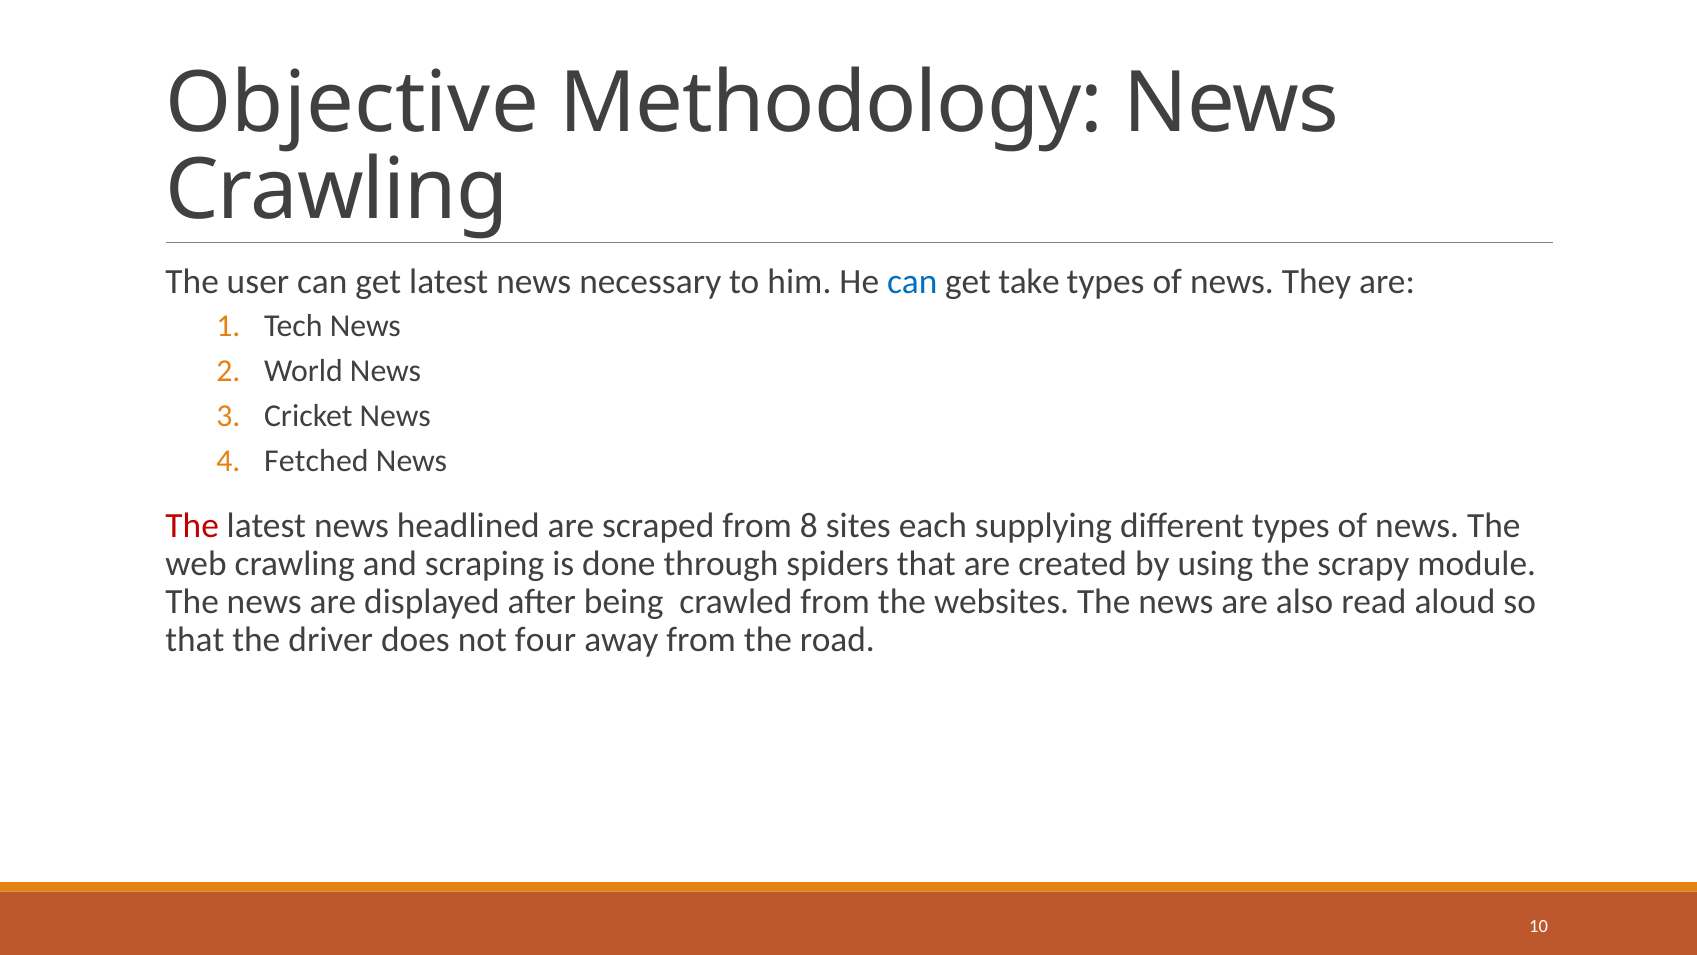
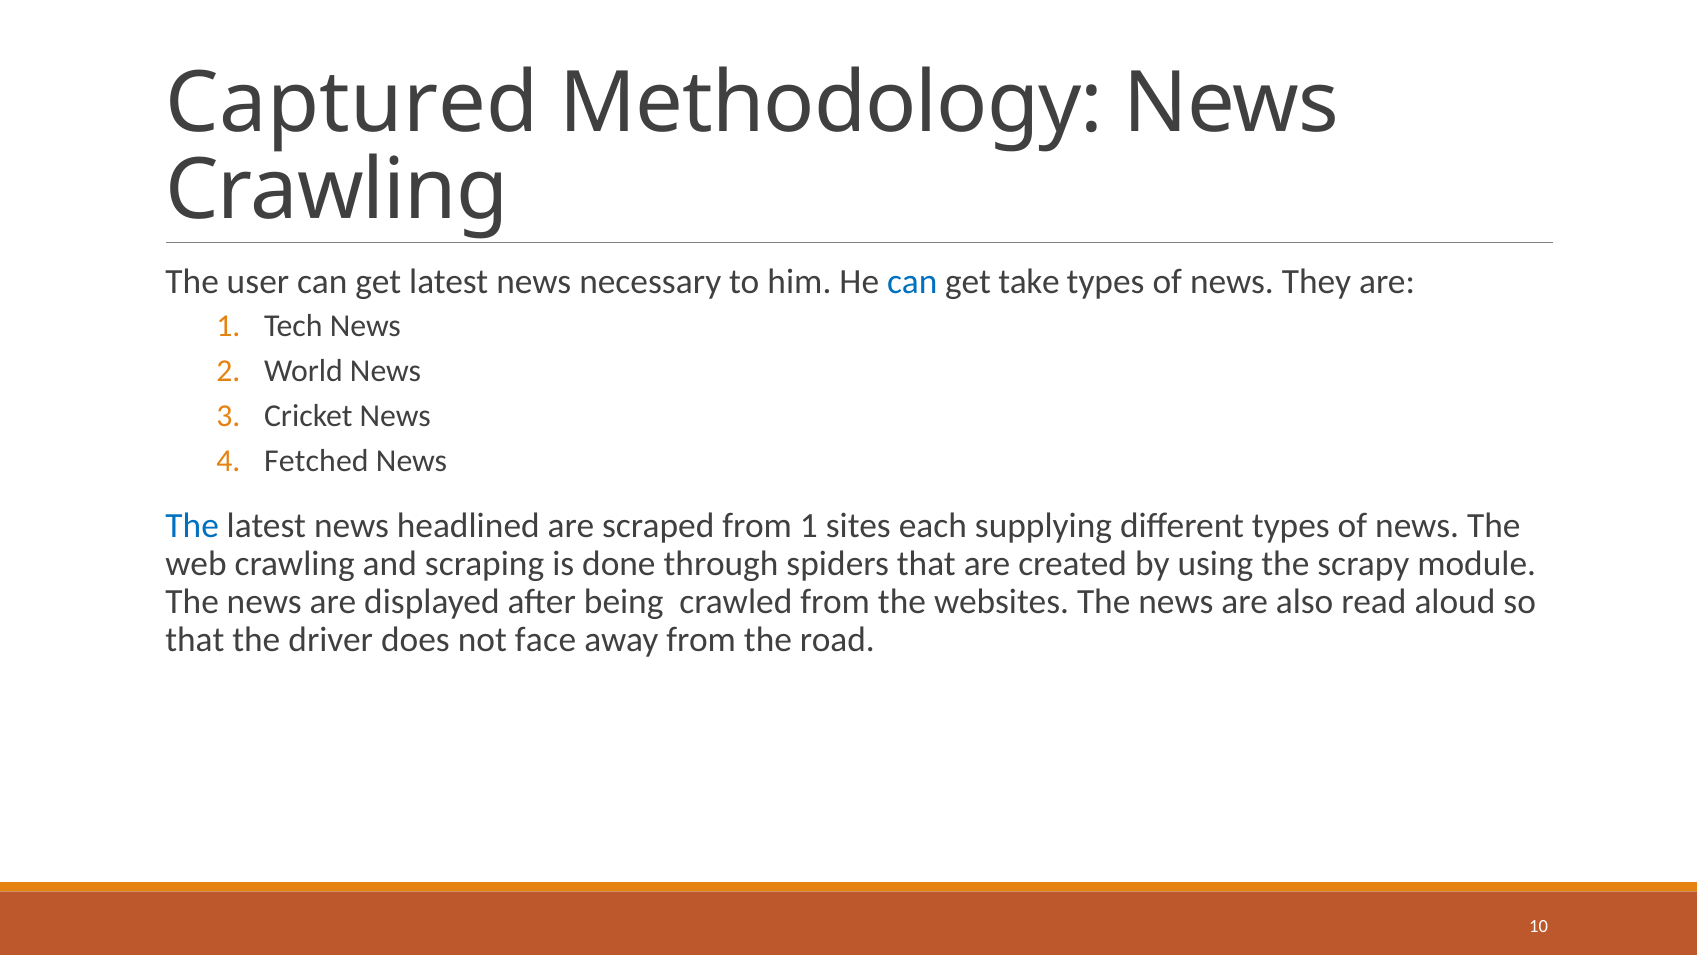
Objective: Objective -> Captured (352, 104)
The colour: red -> blue (192, 525)
from 8: 8 -> 1 (809, 525)
four: four -> face (545, 640)
